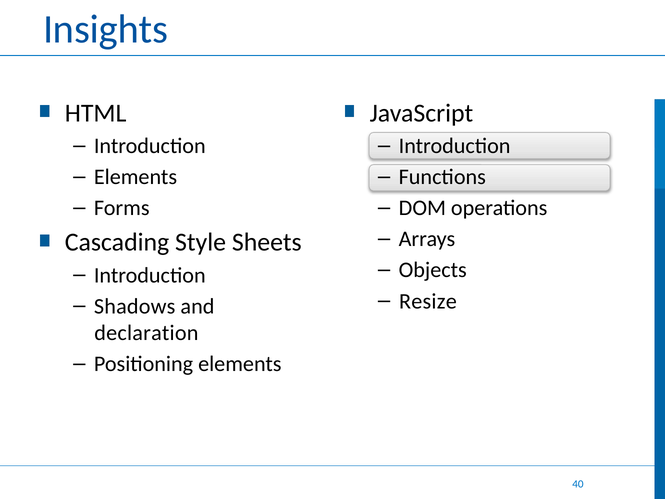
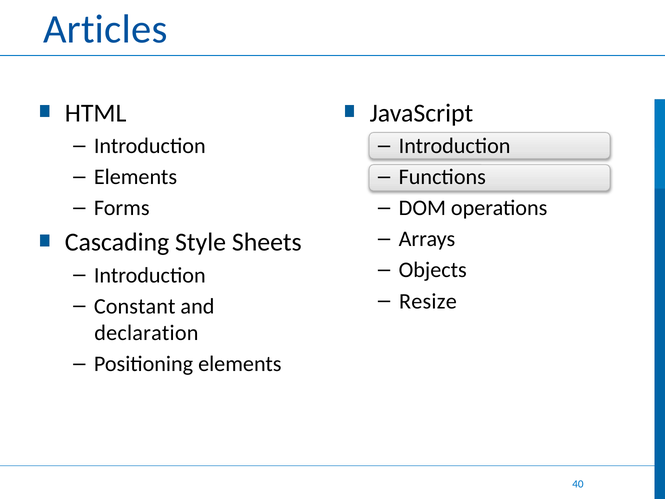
Insights: Insights -> Articles (105, 29)
Shadows: Shadows -> Constant (135, 306)
